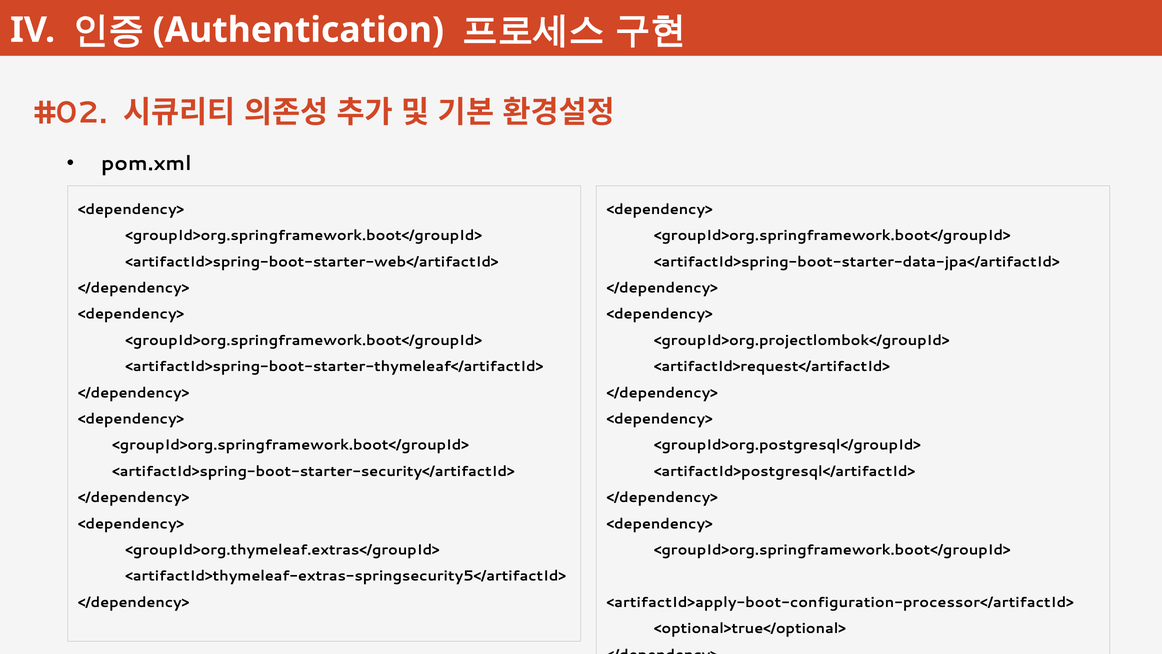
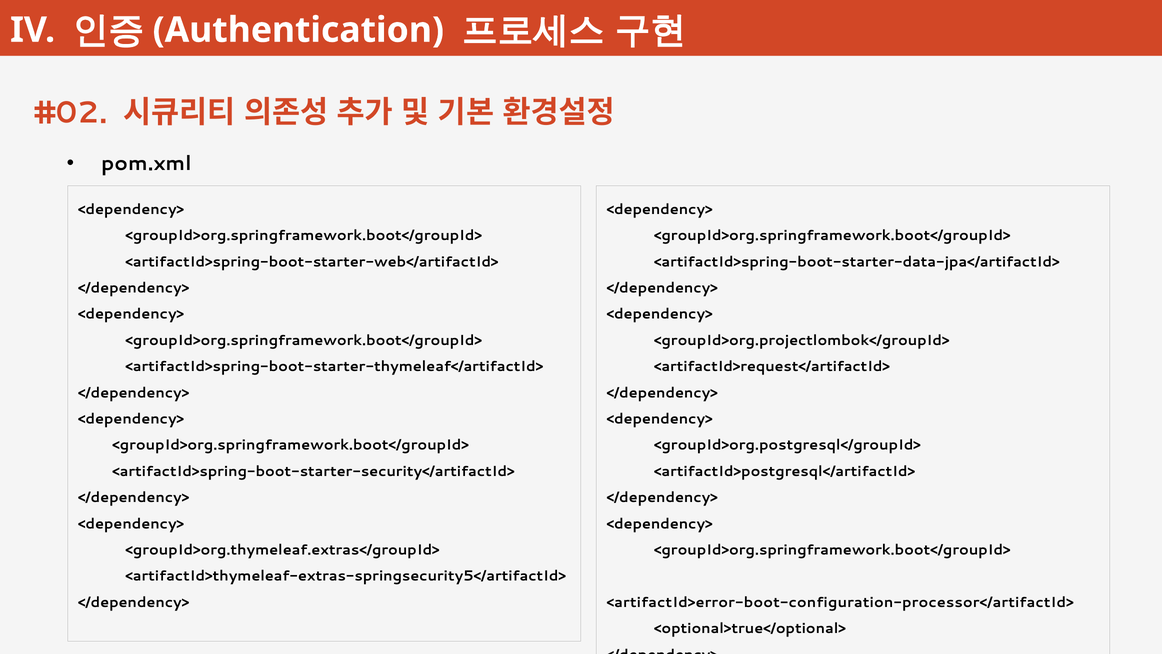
<artifactId>apply-boot-configuration-processor</artifactId>: <artifactId>apply-boot-configuration-processor</artifactId> -> <artifactId>error-boot-configuration-processor</artifactId> (840, 602)
